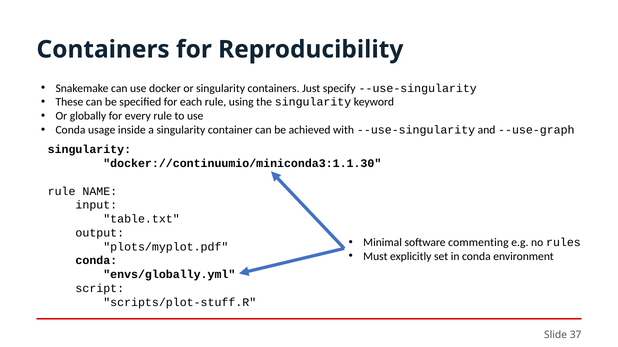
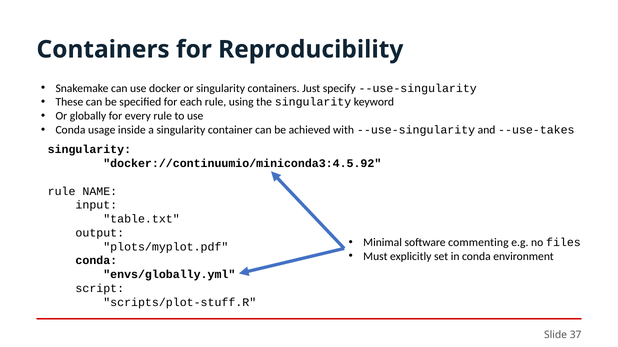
--use-graph: --use-graph -> --use-takes (536, 130)
docker://continuumio/miniconda3:1.1.30: docker://continuumio/miniconda3:1.1.30 -> docker://continuumio/miniconda3:4.5.92 (242, 164)
rules: rules -> files (563, 243)
